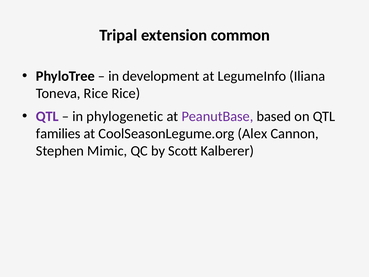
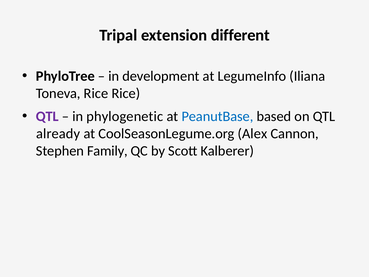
common: common -> different (240, 35)
PeanutBase colour: purple -> blue (217, 116)
families: families -> already (58, 134)
Mimic: Mimic -> Family (107, 151)
